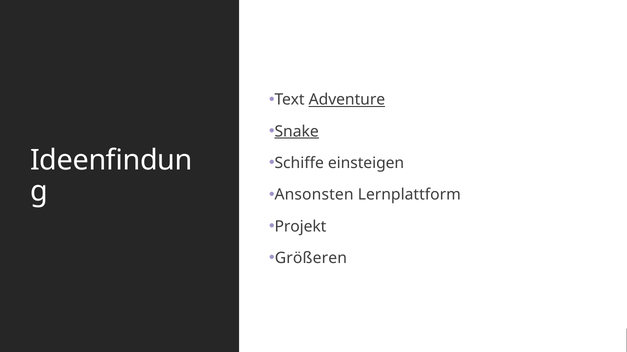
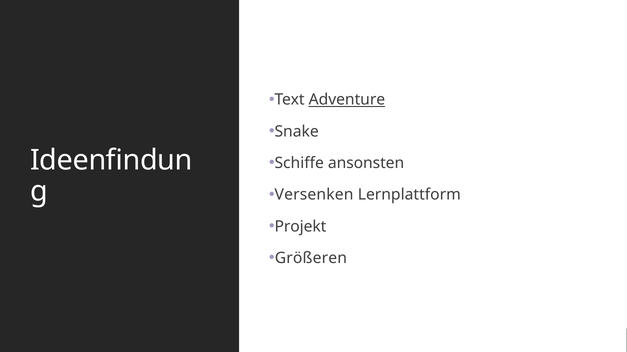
Snake underline: present -> none (297, 132)
einsteigen: einsteigen -> ansonsten (366, 163)
Ansonsten: Ansonsten -> Versenken (314, 195)
